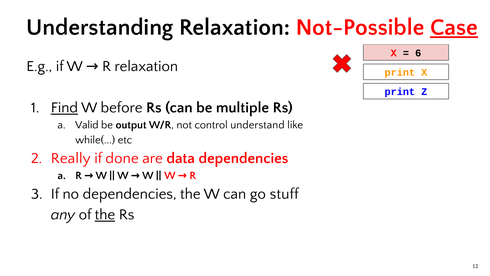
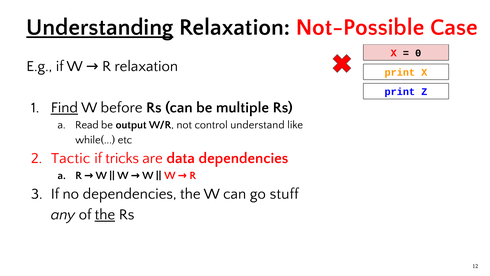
Understanding underline: none -> present (100, 27)
Case underline: present -> none (454, 27)
6: 6 -> 0 (418, 53)
Valid: Valid -> Read (87, 125)
Really: Really -> Tactic (71, 158)
done: done -> tricks (122, 158)
